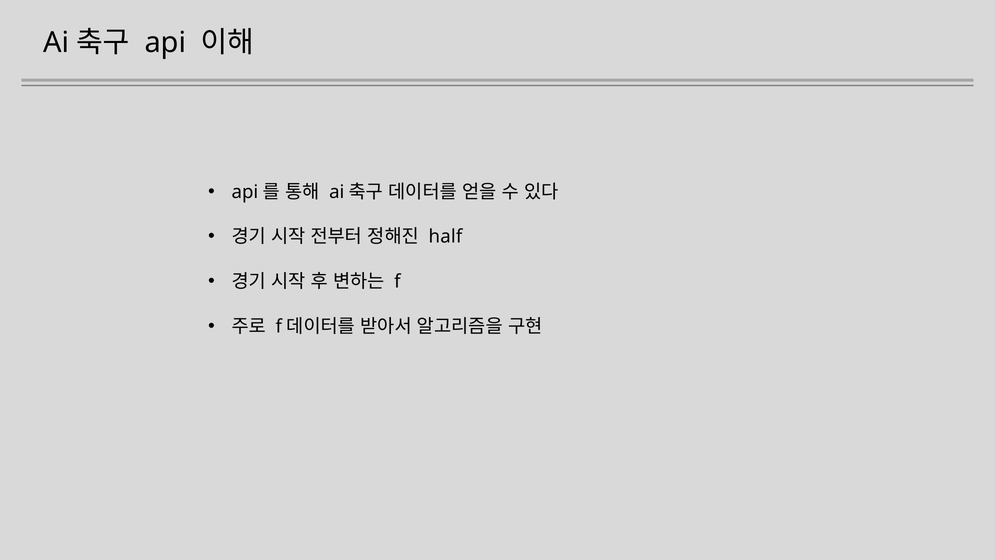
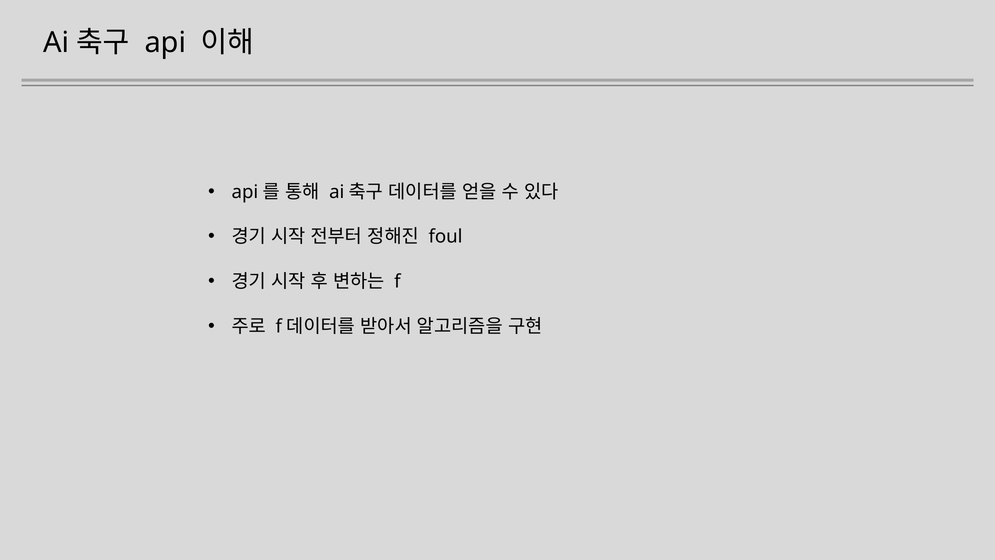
half: half -> foul (446, 237)
